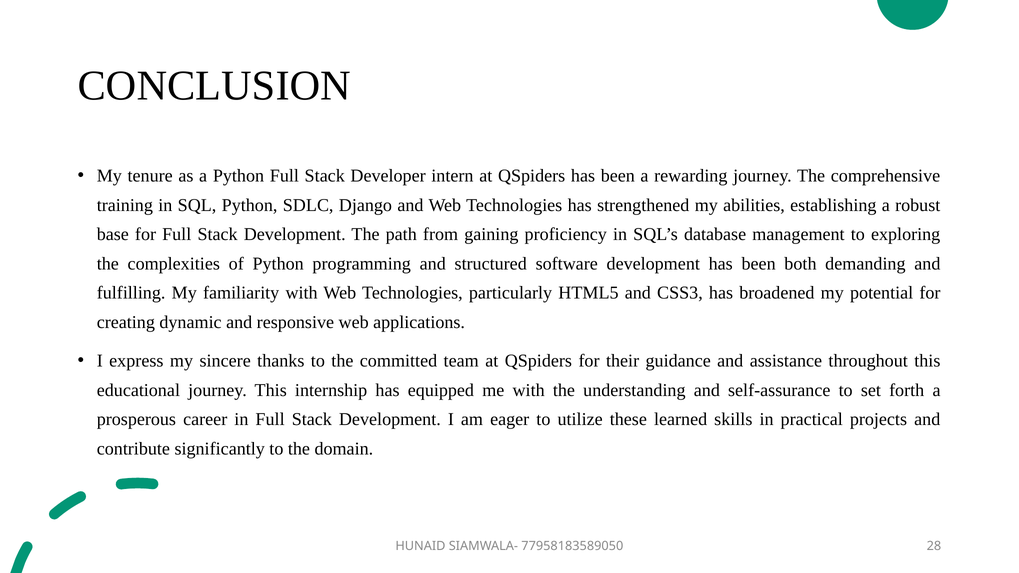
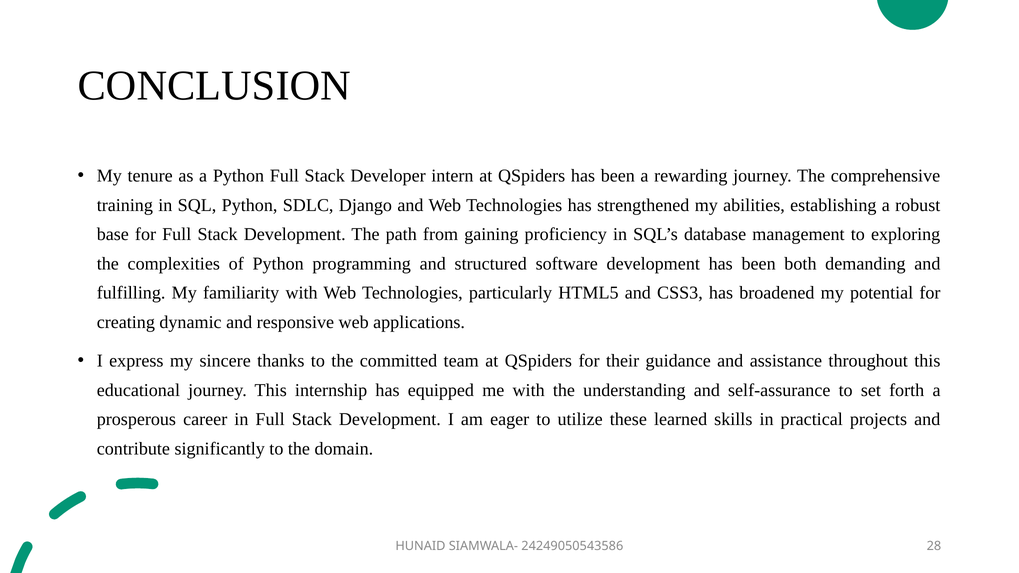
77958183589050: 77958183589050 -> 24249050543586 (572, 546)
